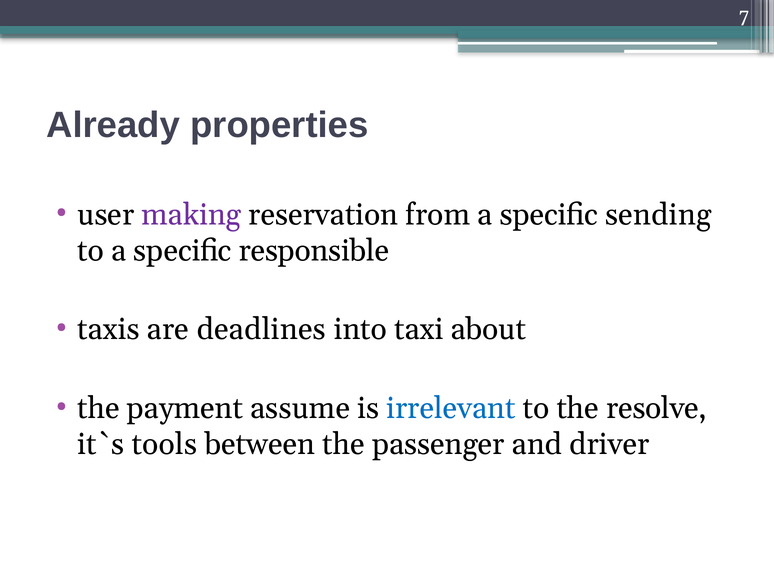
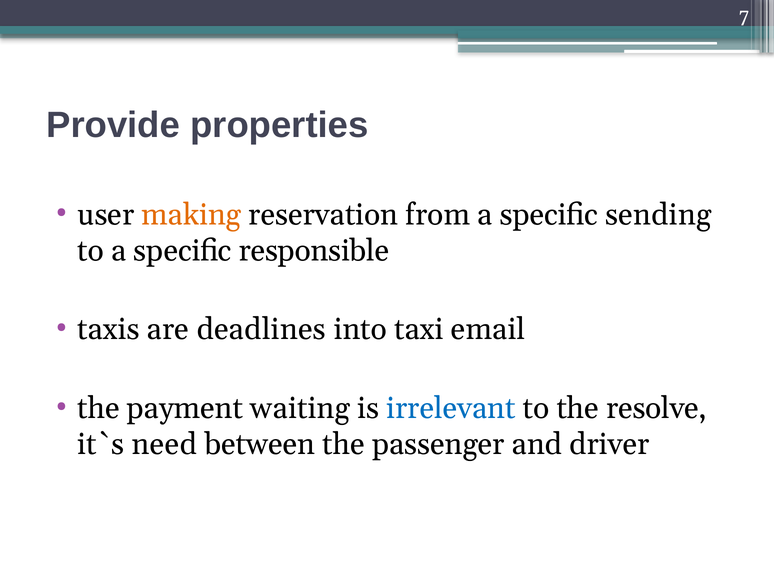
Already: Already -> Provide (113, 125)
making colour: purple -> orange (191, 214)
about: about -> email (488, 329)
assume: assume -> waiting (300, 408)
tools: tools -> need (164, 444)
